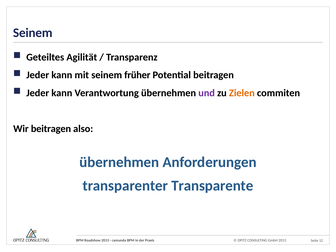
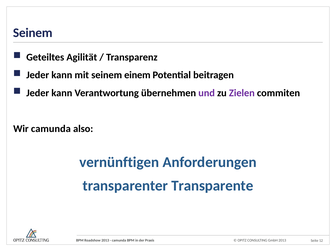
früher: früher -> einem (137, 75)
Zielen colour: orange -> purple (242, 93)
Wir beitragen: beitragen -> camunda (51, 129)
übernehmen: übernehmen -> vernünftigen (119, 162)
